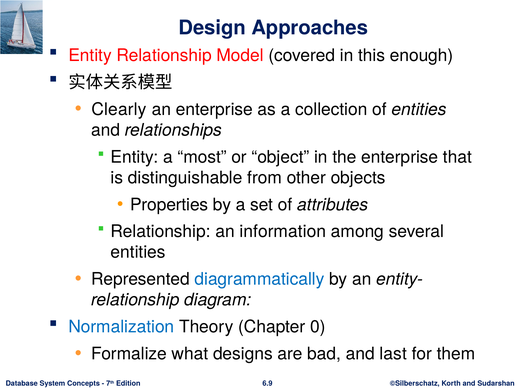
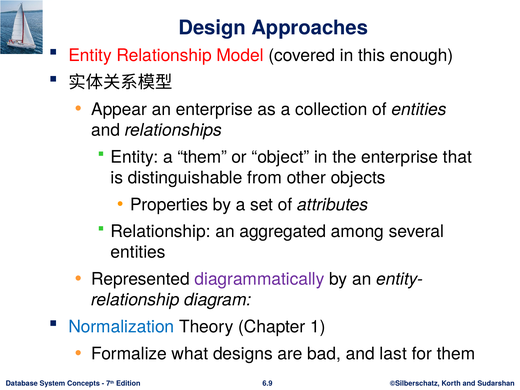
Clearly: Clearly -> Appear (119, 109)
a most: most -> them (202, 157)
information: information -> aggregated (283, 231)
diagrammatically colour: blue -> purple (259, 279)
0: 0 -> 1 (318, 327)
